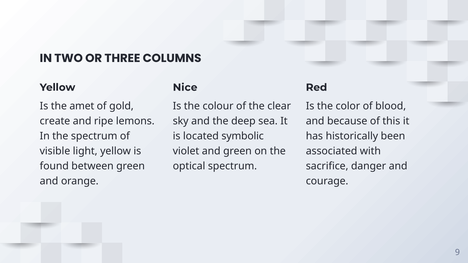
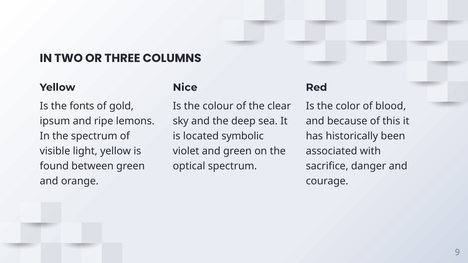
amet: amet -> fonts (82, 106)
create: create -> ipsum (55, 121)
